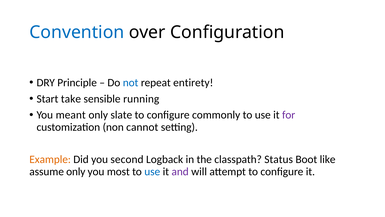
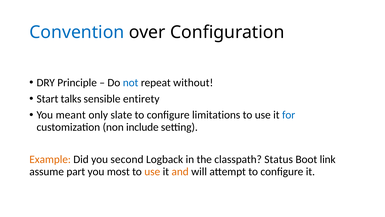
entirety: entirety -> without (193, 83)
take: take -> talks (71, 99)
running: running -> entirety (141, 99)
commonly: commonly -> limitations (216, 115)
for colour: purple -> blue (289, 115)
cannot: cannot -> include (142, 127)
like: like -> link (328, 159)
assume only: only -> part (76, 171)
use colour: blue -> orange (152, 171)
and colour: purple -> orange (180, 171)
